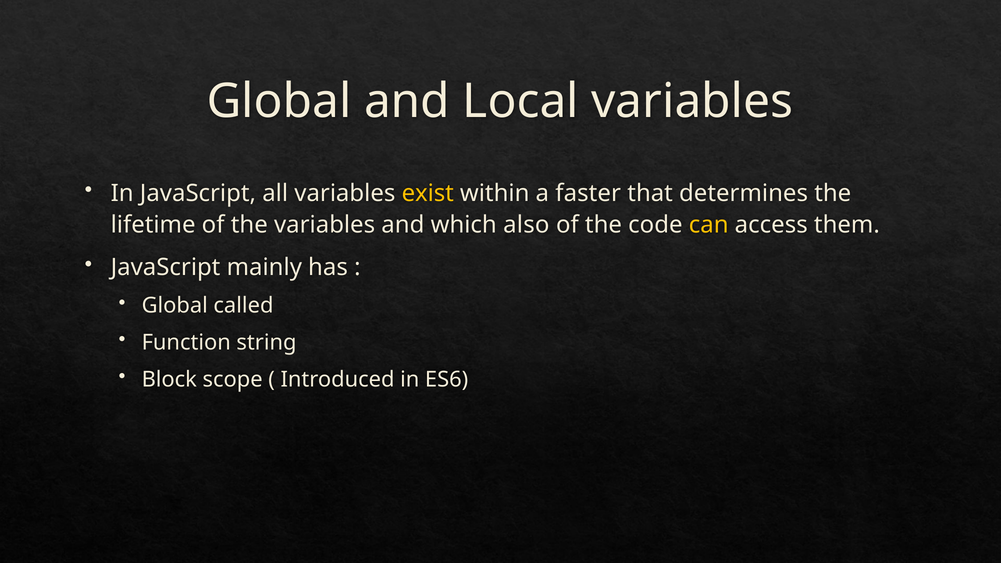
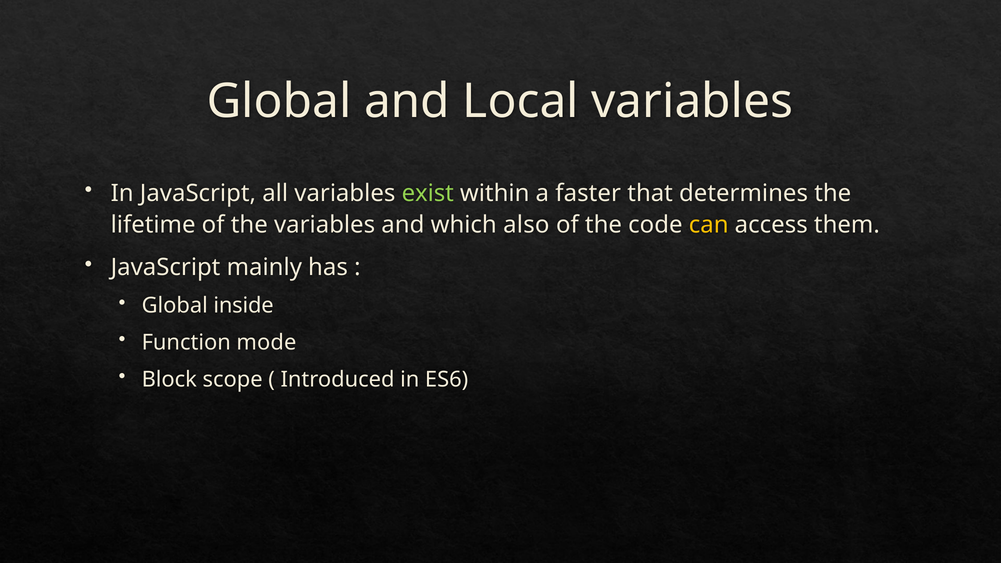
exist colour: yellow -> light green (428, 193)
called: called -> inside (244, 305)
string: string -> mode (266, 342)
